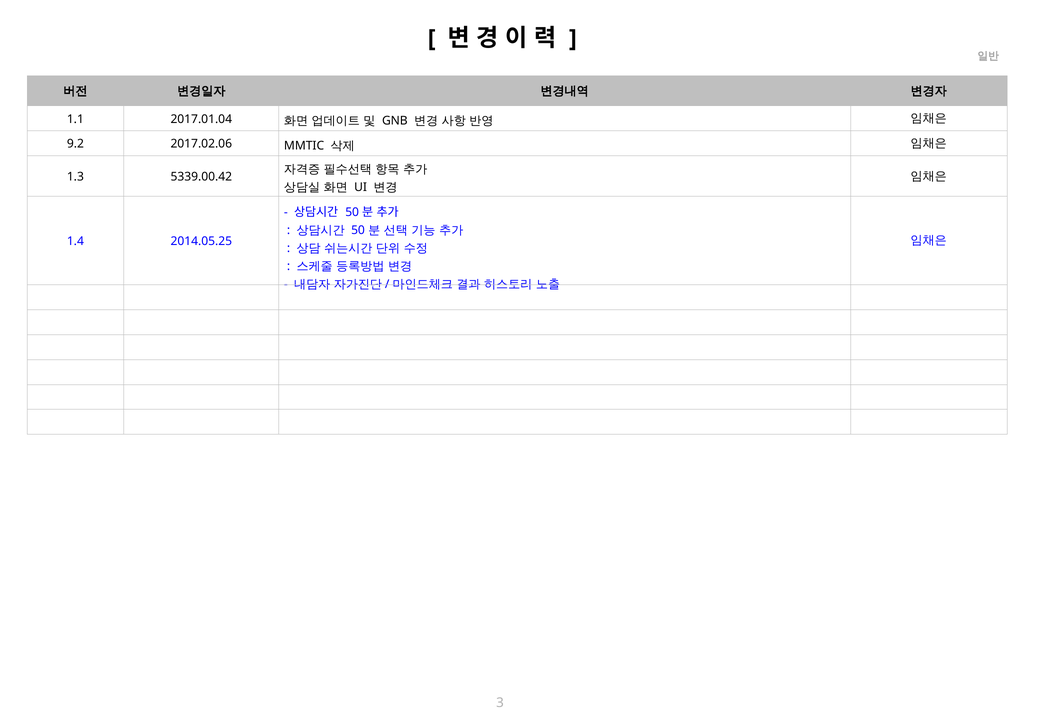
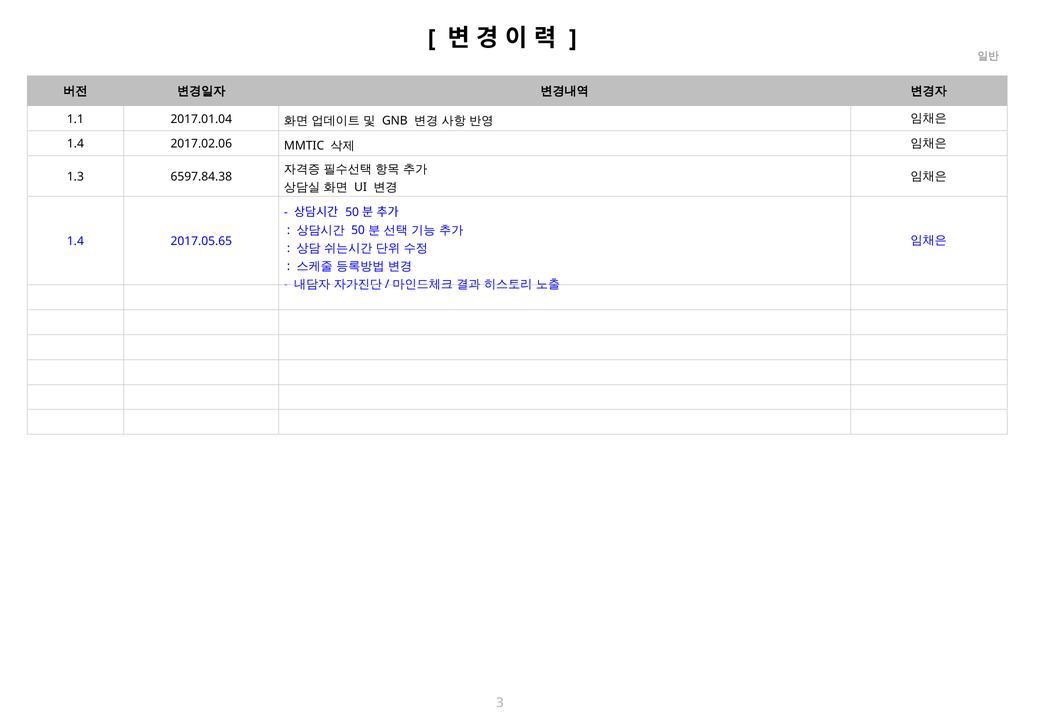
9.2: 9.2 -> 1.4 (75, 144)
5339.00.42: 5339.00.42 -> 6597.84.38 (201, 177)
2014.05.25: 2014.05.25 -> 2017.05.65 (201, 241)
